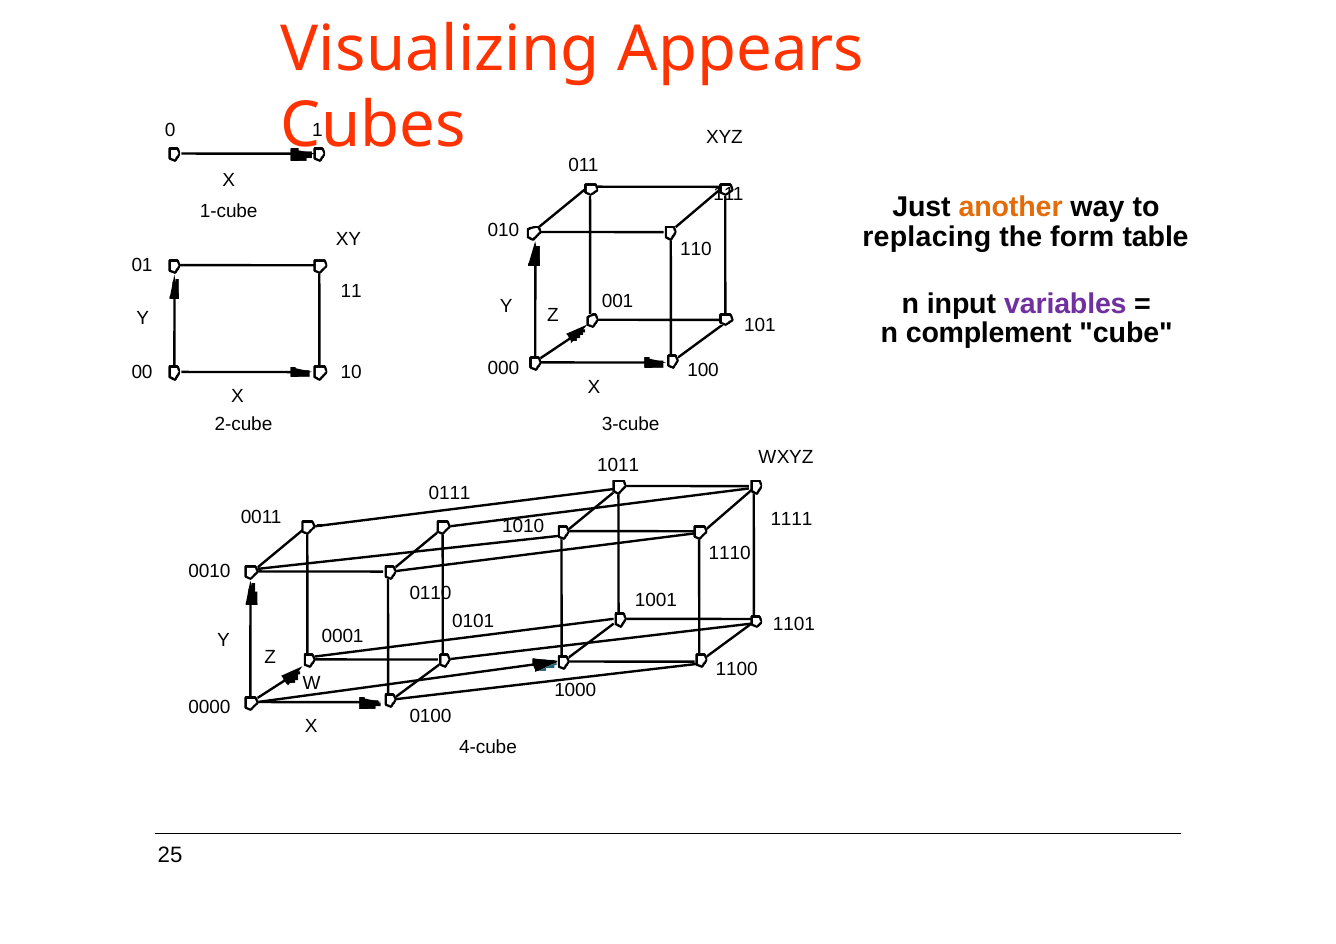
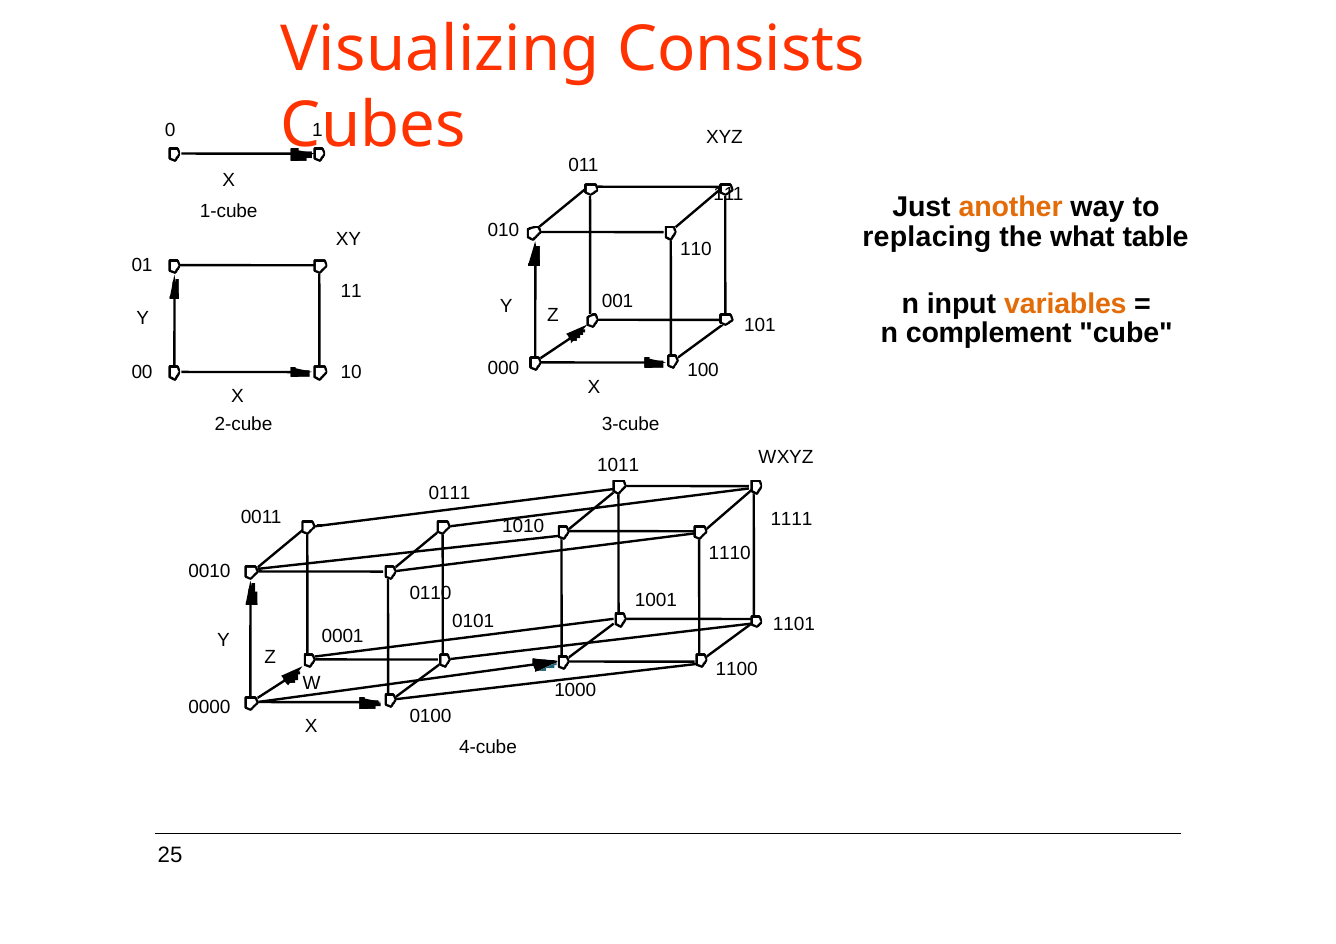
Appears: Appears -> Consists (741, 50)
form: form -> what (1082, 237)
variables colour: purple -> orange (1065, 304)
